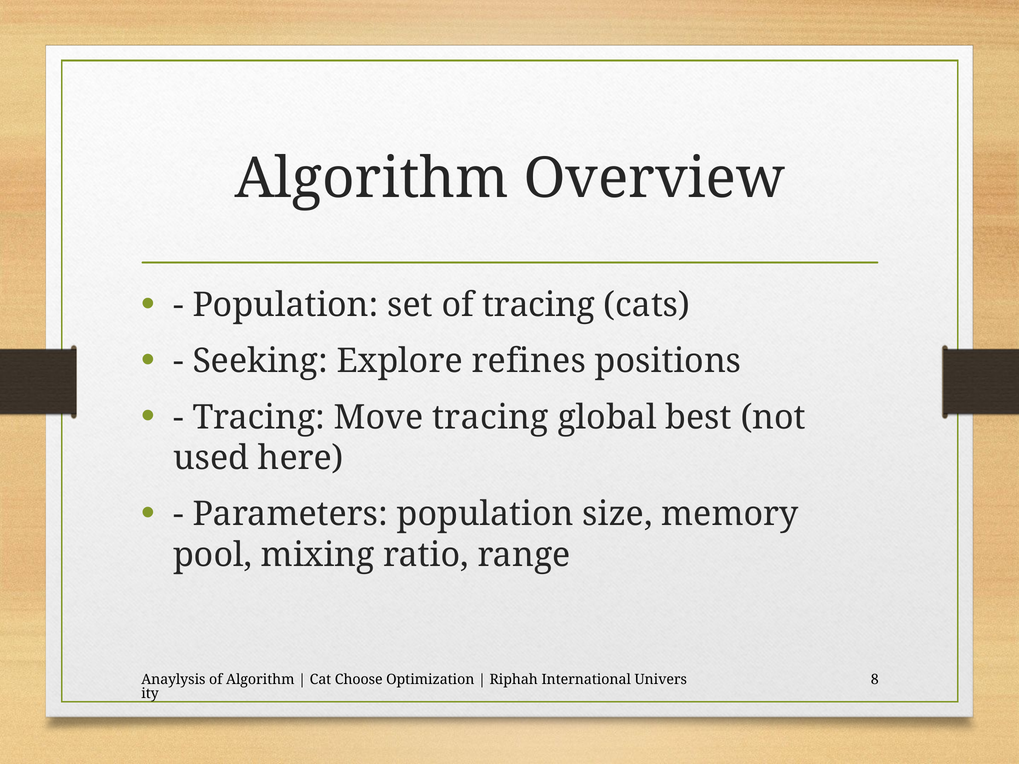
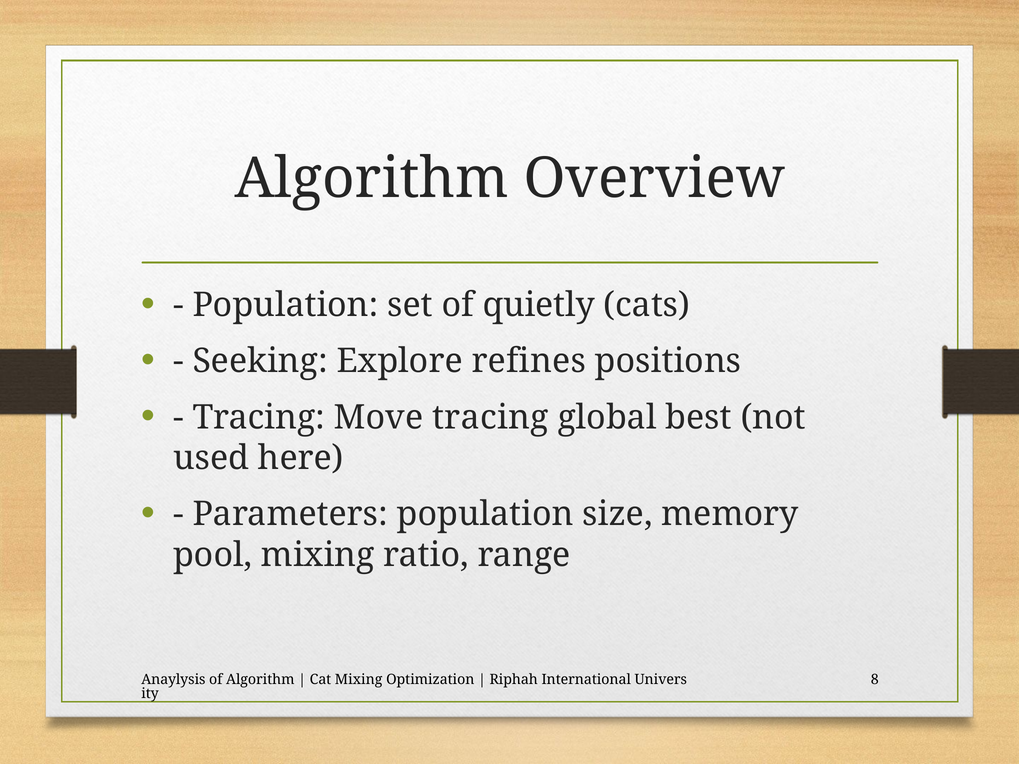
of tracing: tracing -> quietly (539, 305)
Cat Choose: Choose -> Mixing (359, 680)
